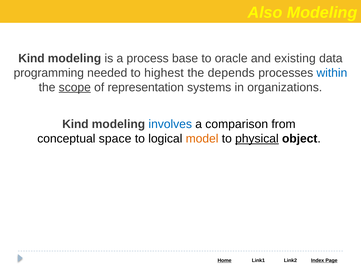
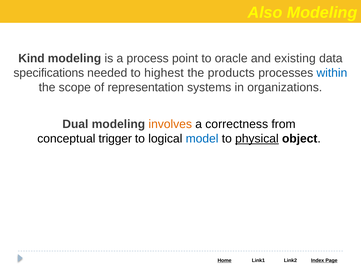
base: base -> point (185, 58)
programming: programming -> specifications (49, 73)
depends: depends -> products (231, 73)
scope underline: present -> none (75, 87)
Kind: Kind -> Dual (75, 124)
involves colour: blue -> orange (170, 124)
comparison: comparison -> correctness (237, 124)
space: space -> trigger (115, 139)
model colour: orange -> blue (202, 139)
